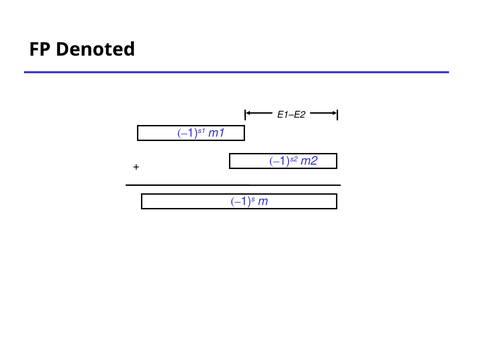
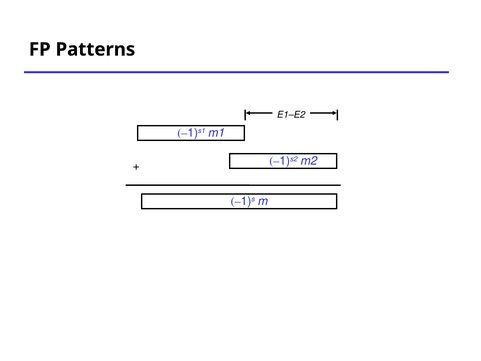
Denoted: Denoted -> Patterns (95, 49)
